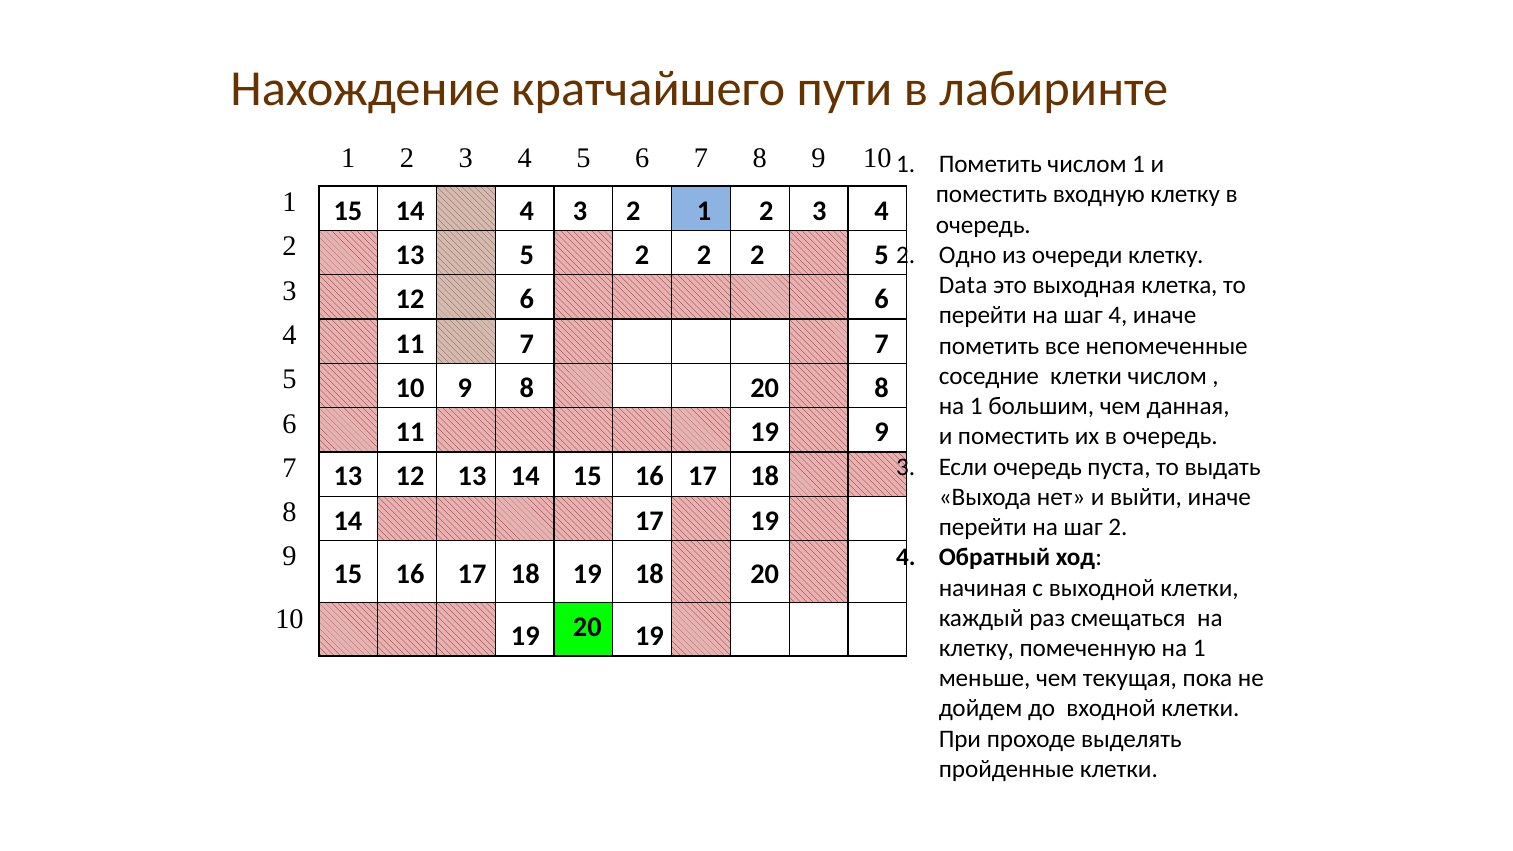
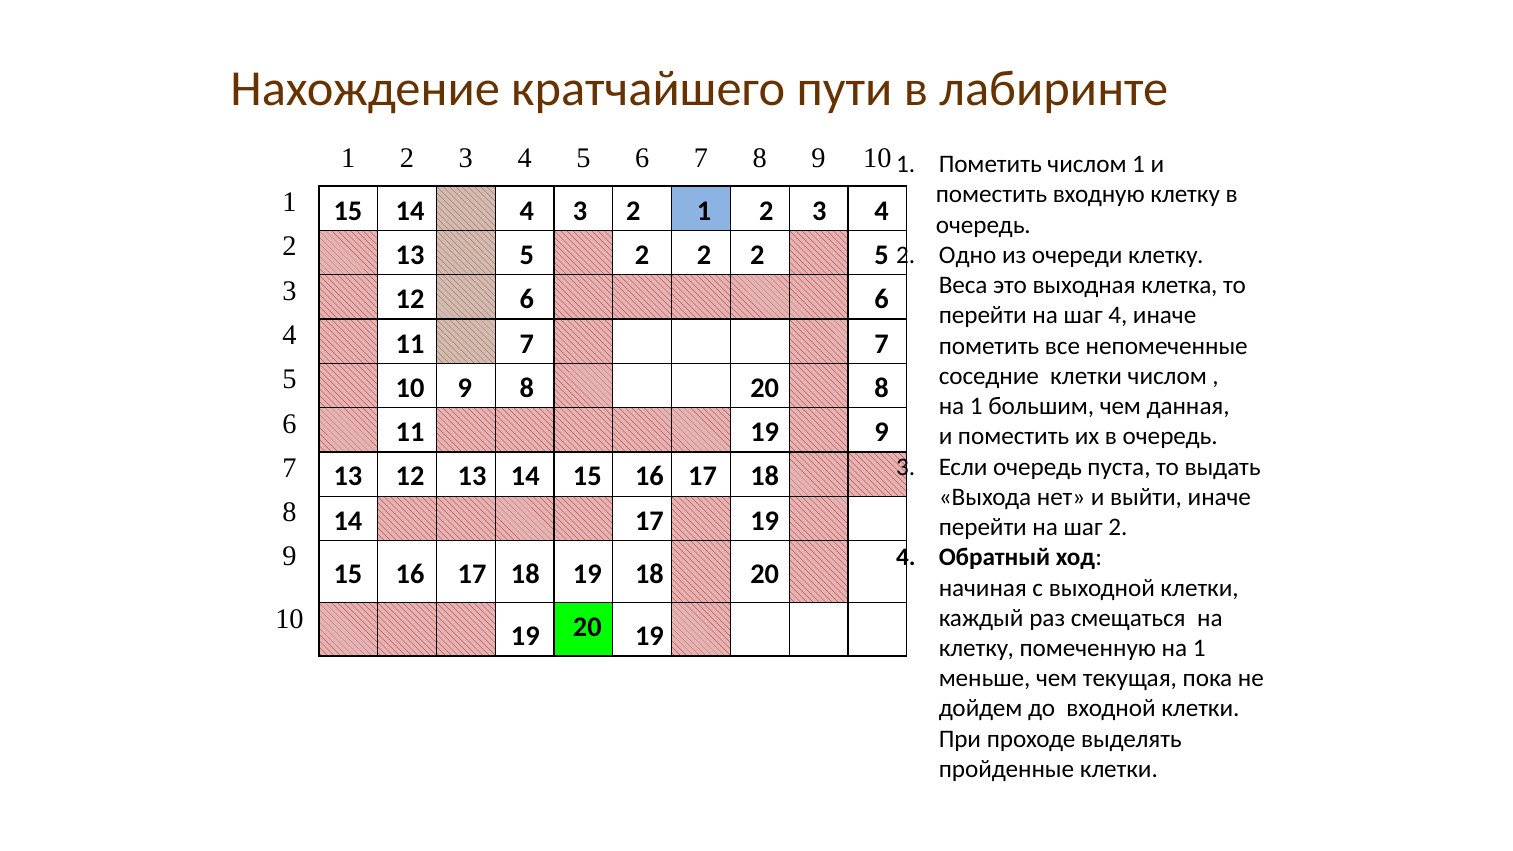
Data: Data -> Веса (963, 285)
